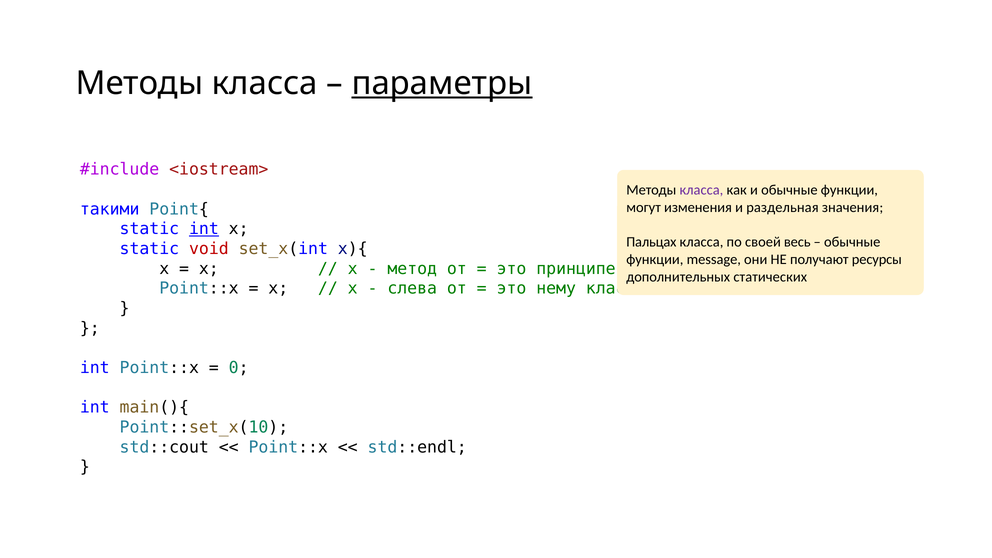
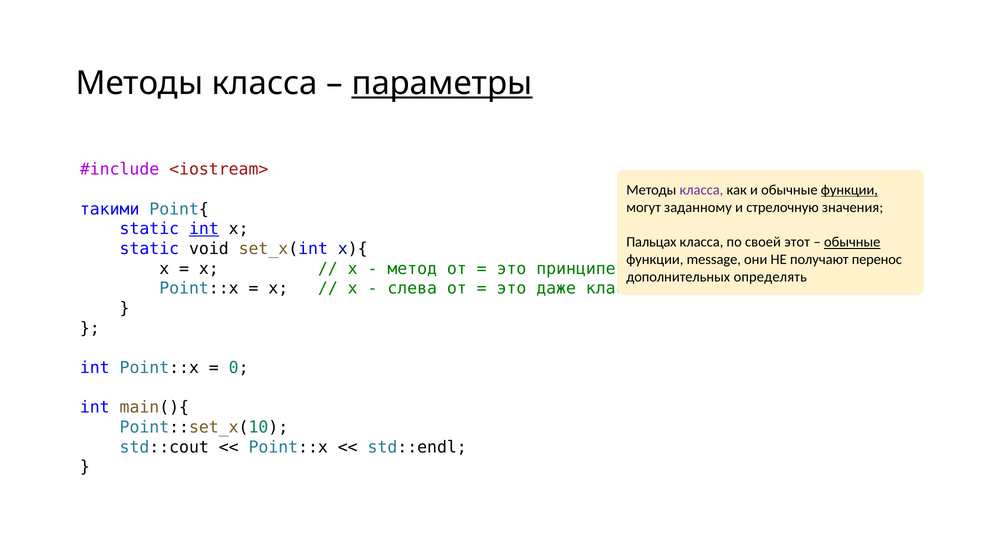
функции underline: none -> present (849, 190)
изменения: изменения -> заданному (698, 207)
раздельная: раздельная -> стрелочную (783, 207)
весь: весь -> этот (797, 242)
обычные underline: none -> present (852, 242)
void colour: red -> black (209, 249)
ресурсы: ресурсы -> перенос (877, 260)
статических: статических -> определять (770, 277)
нему: нему -> даже (556, 288)
